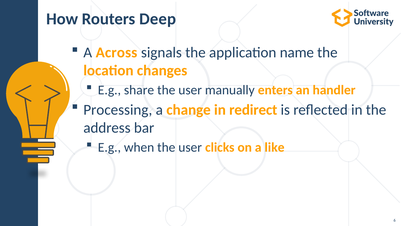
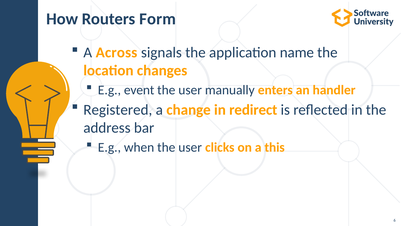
Deep: Deep -> Form (158, 19)
share: share -> event (139, 90)
Processing: Processing -> Registered (118, 110)
like: like -> this (275, 147)
